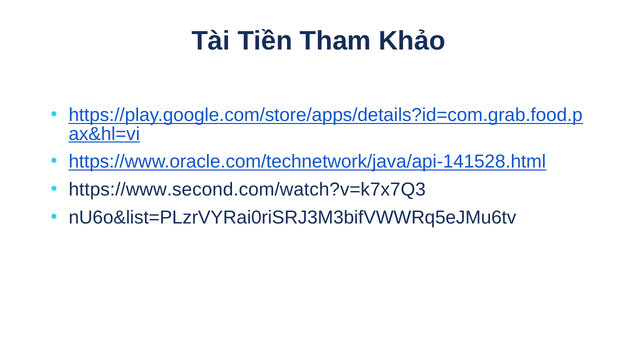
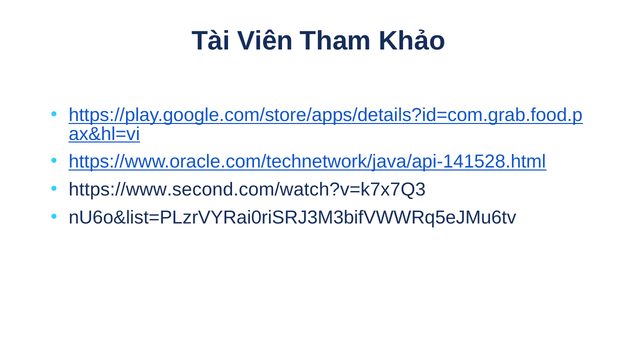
Tiền: Tiền -> Viên (265, 41)
